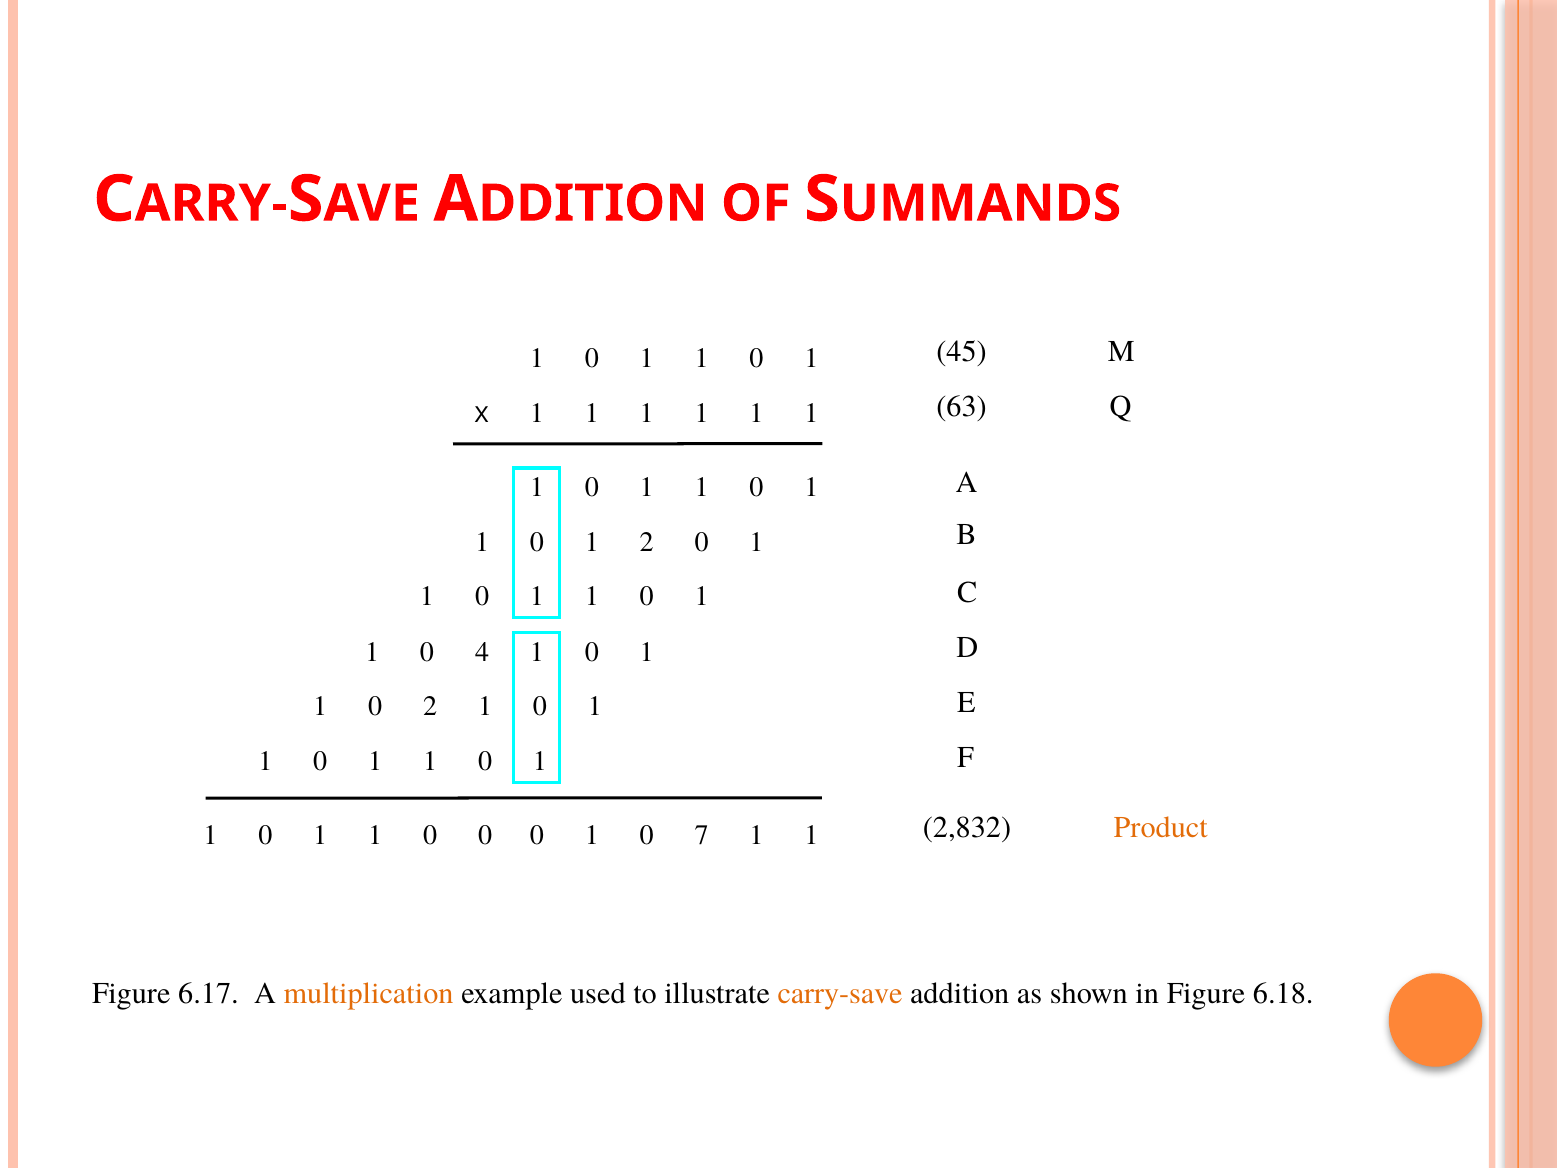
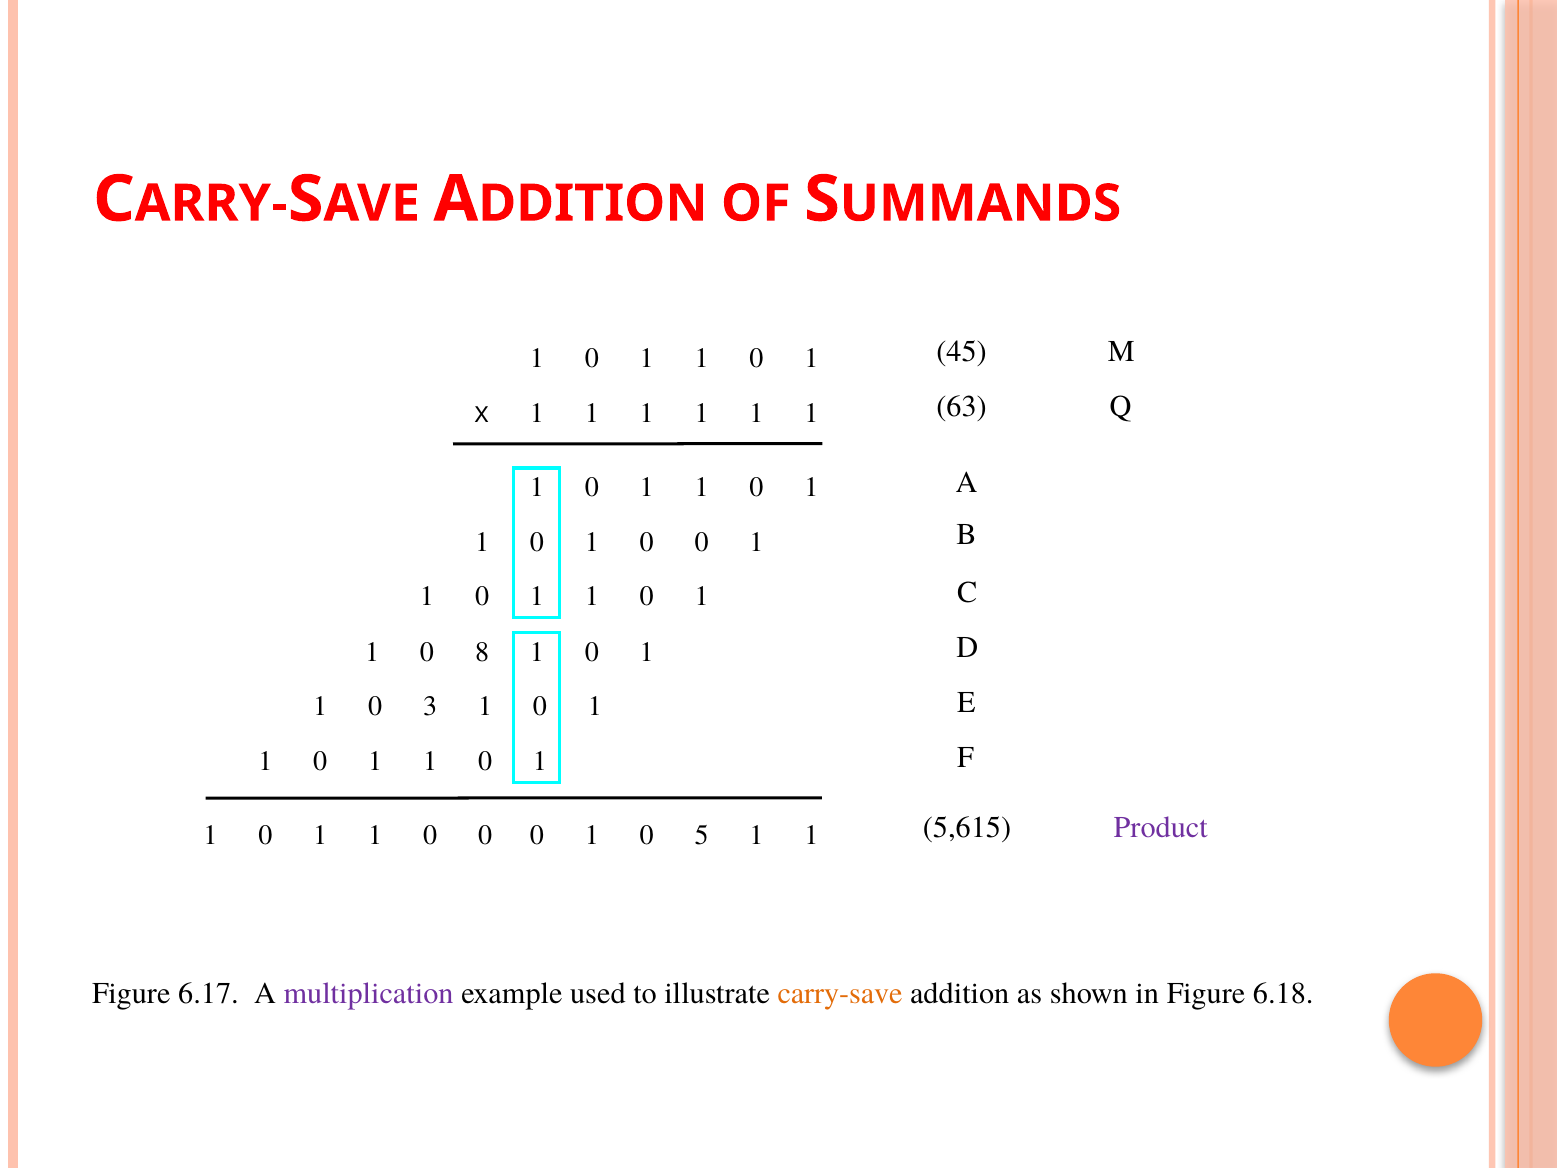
0 1 2: 2 -> 0 (647, 542)
4: 4 -> 8 (482, 652)
0 2: 2 -> 3 (430, 707)
2,832: 2,832 -> 5,615 (967, 827)
7: 7 -> 5 (702, 835)
Product colour: orange -> purple (1161, 827)
multiplication colour: orange -> purple (369, 993)
